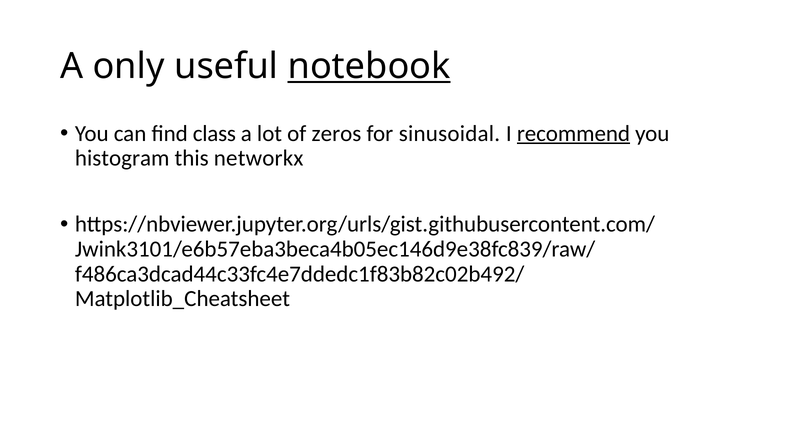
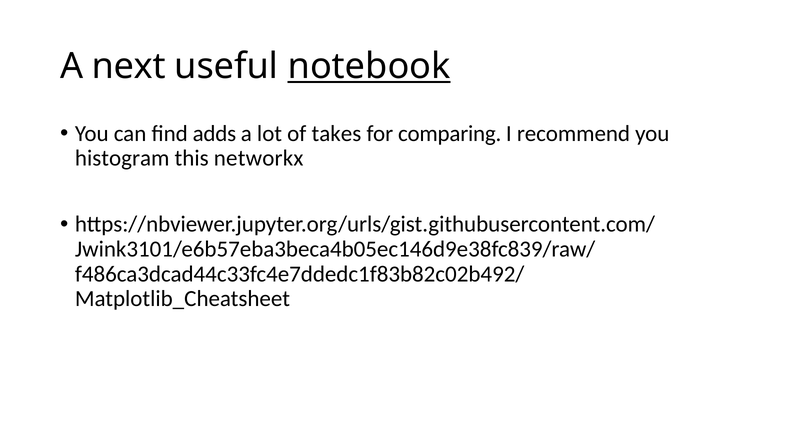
only: only -> next (129, 66)
class: class -> adds (214, 133)
zeros: zeros -> takes (336, 133)
sinusoidal: sinusoidal -> comparing (450, 133)
recommend underline: present -> none (573, 133)
